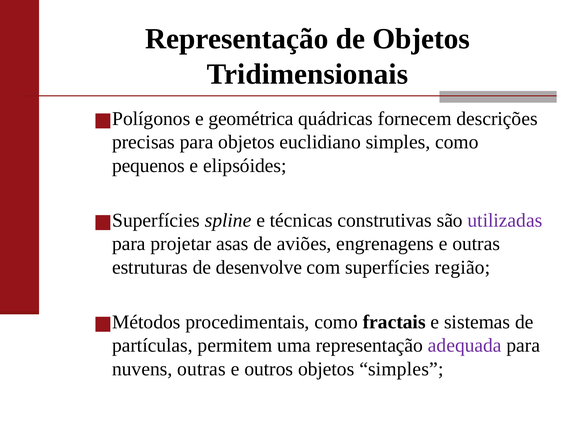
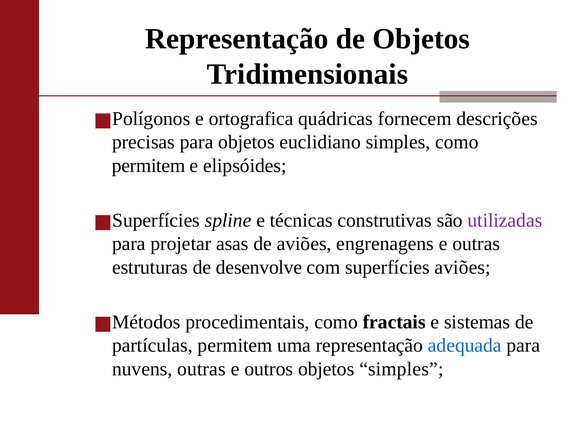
geométrica: geométrica -> ortografica (251, 119)
pequenos: pequenos -> permitem (148, 165)
superfícies região: região -> aviões (463, 267)
adequada colour: purple -> blue (465, 345)
